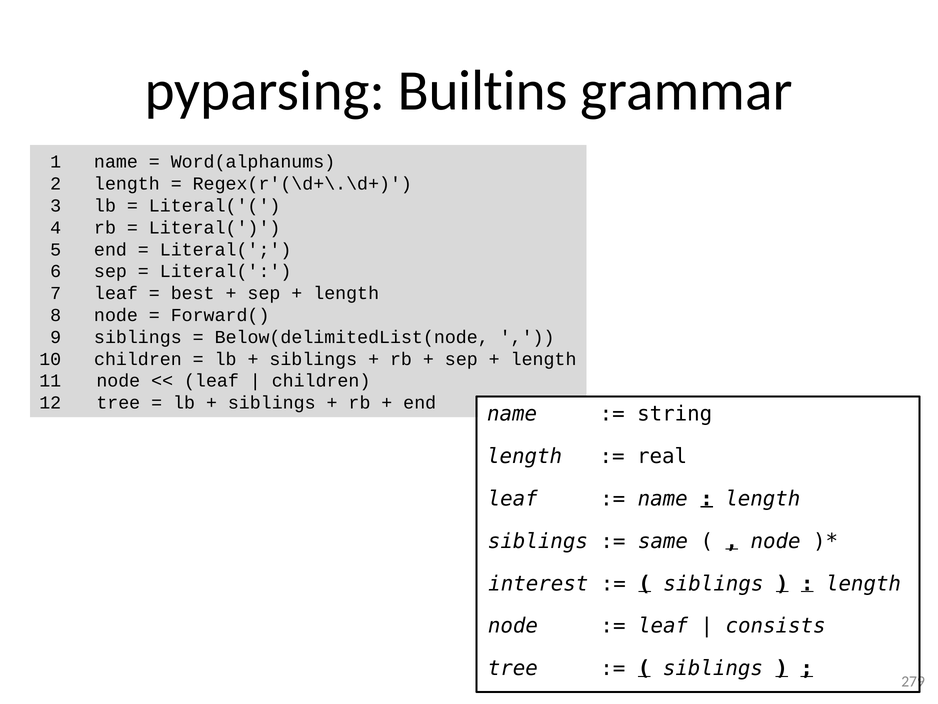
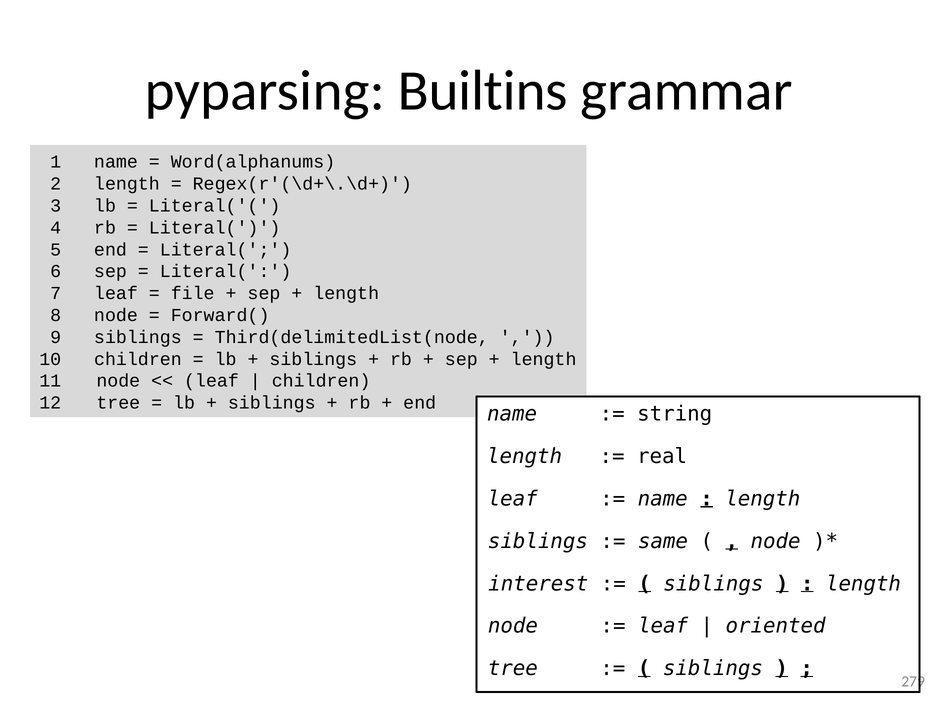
best: best -> file (193, 293)
Below(delimitedList(node: Below(delimitedList(node -> Third(delimitedList(node (352, 337)
consists: consists -> oriented (776, 626)
